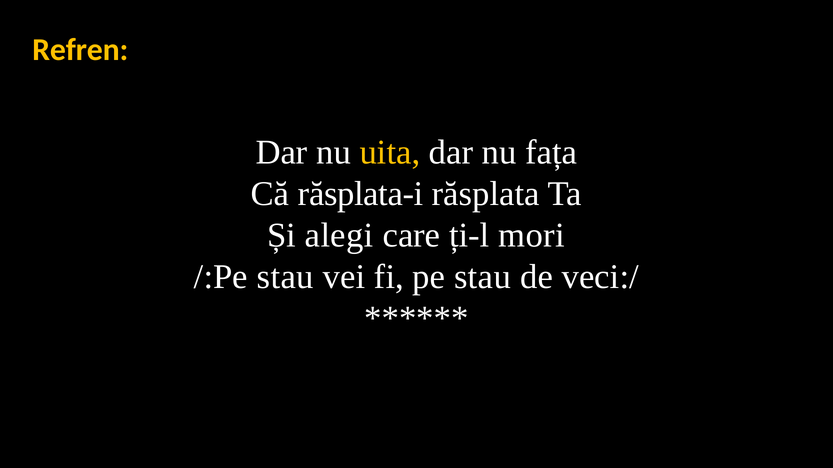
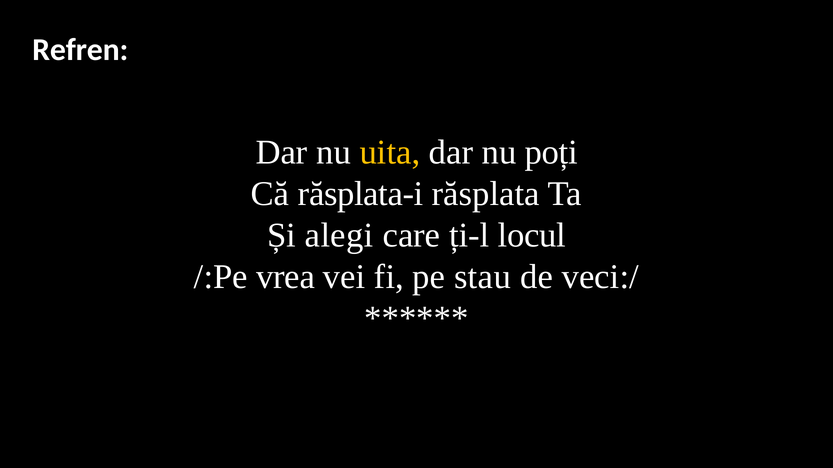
Refren colour: yellow -> white (80, 50)
fața: fața -> poți (551, 152)
mori: mori -> locul (532, 236)
/:Pe stau: stau -> vrea (286, 277)
